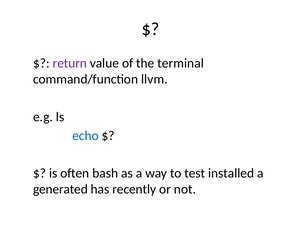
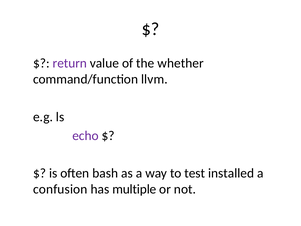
terminal: terminal -> whether (181, 63)
echo colour: blue -> purple (85, 135)
generated: generated -> confusion (60, 189)
recently: recently -> multiple (134, 189)
